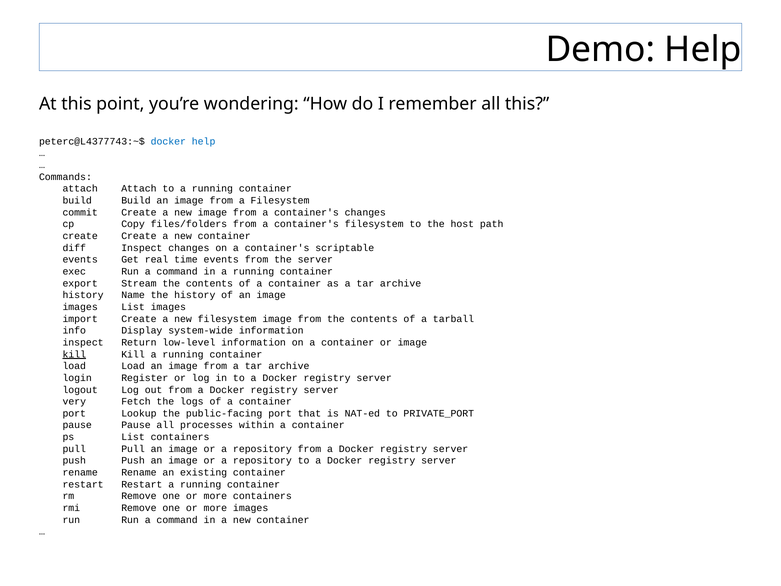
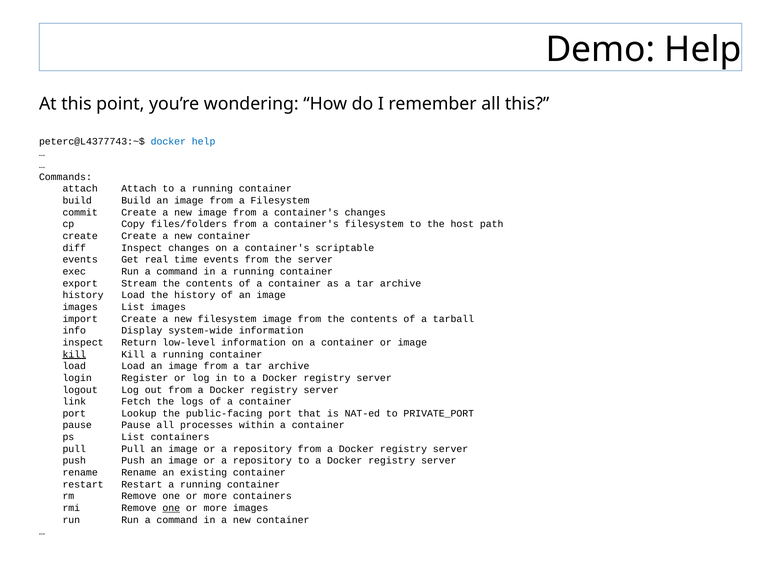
history Name: Name -> Load (133, 295)
very: very -> link (74, 401)
one underline: none -> present (171, 508)
